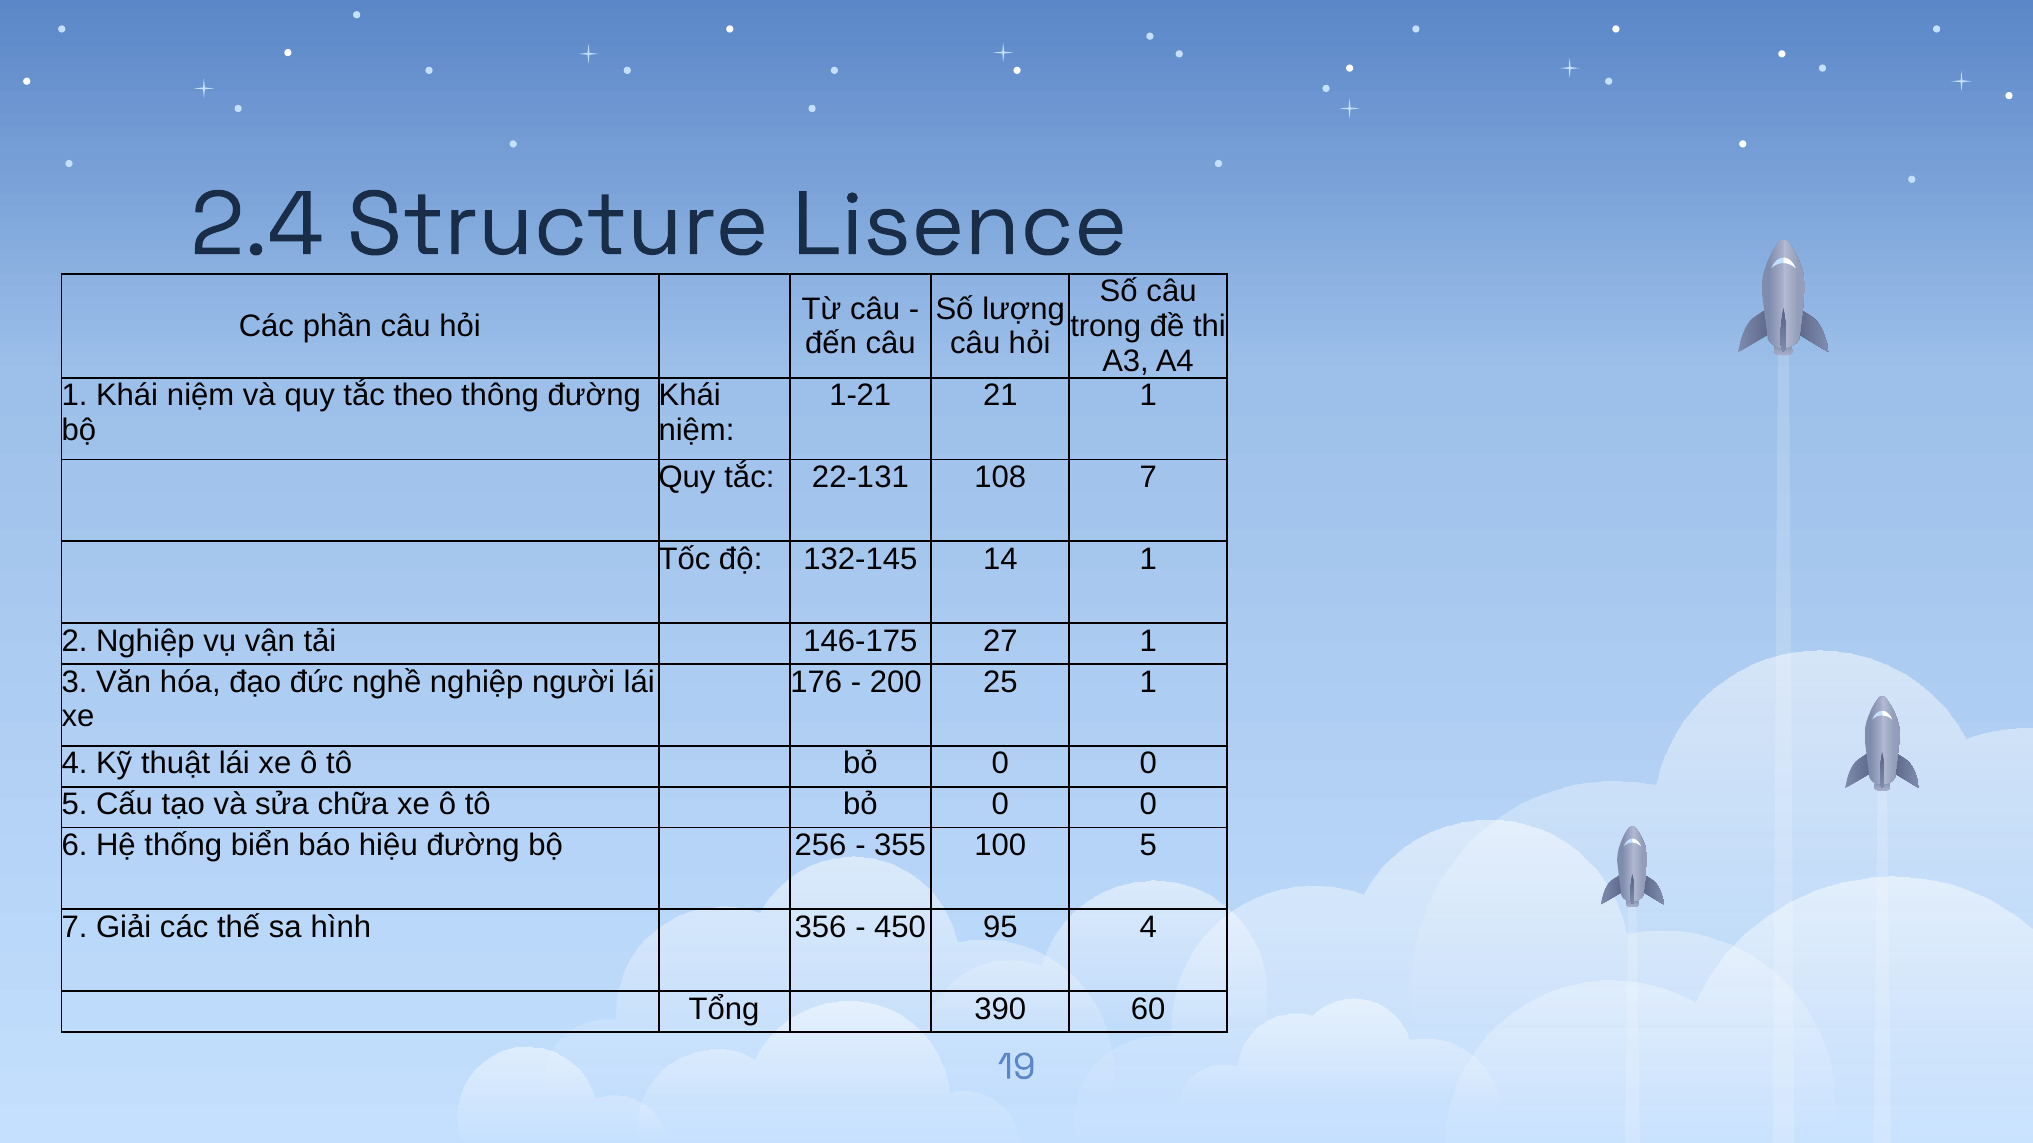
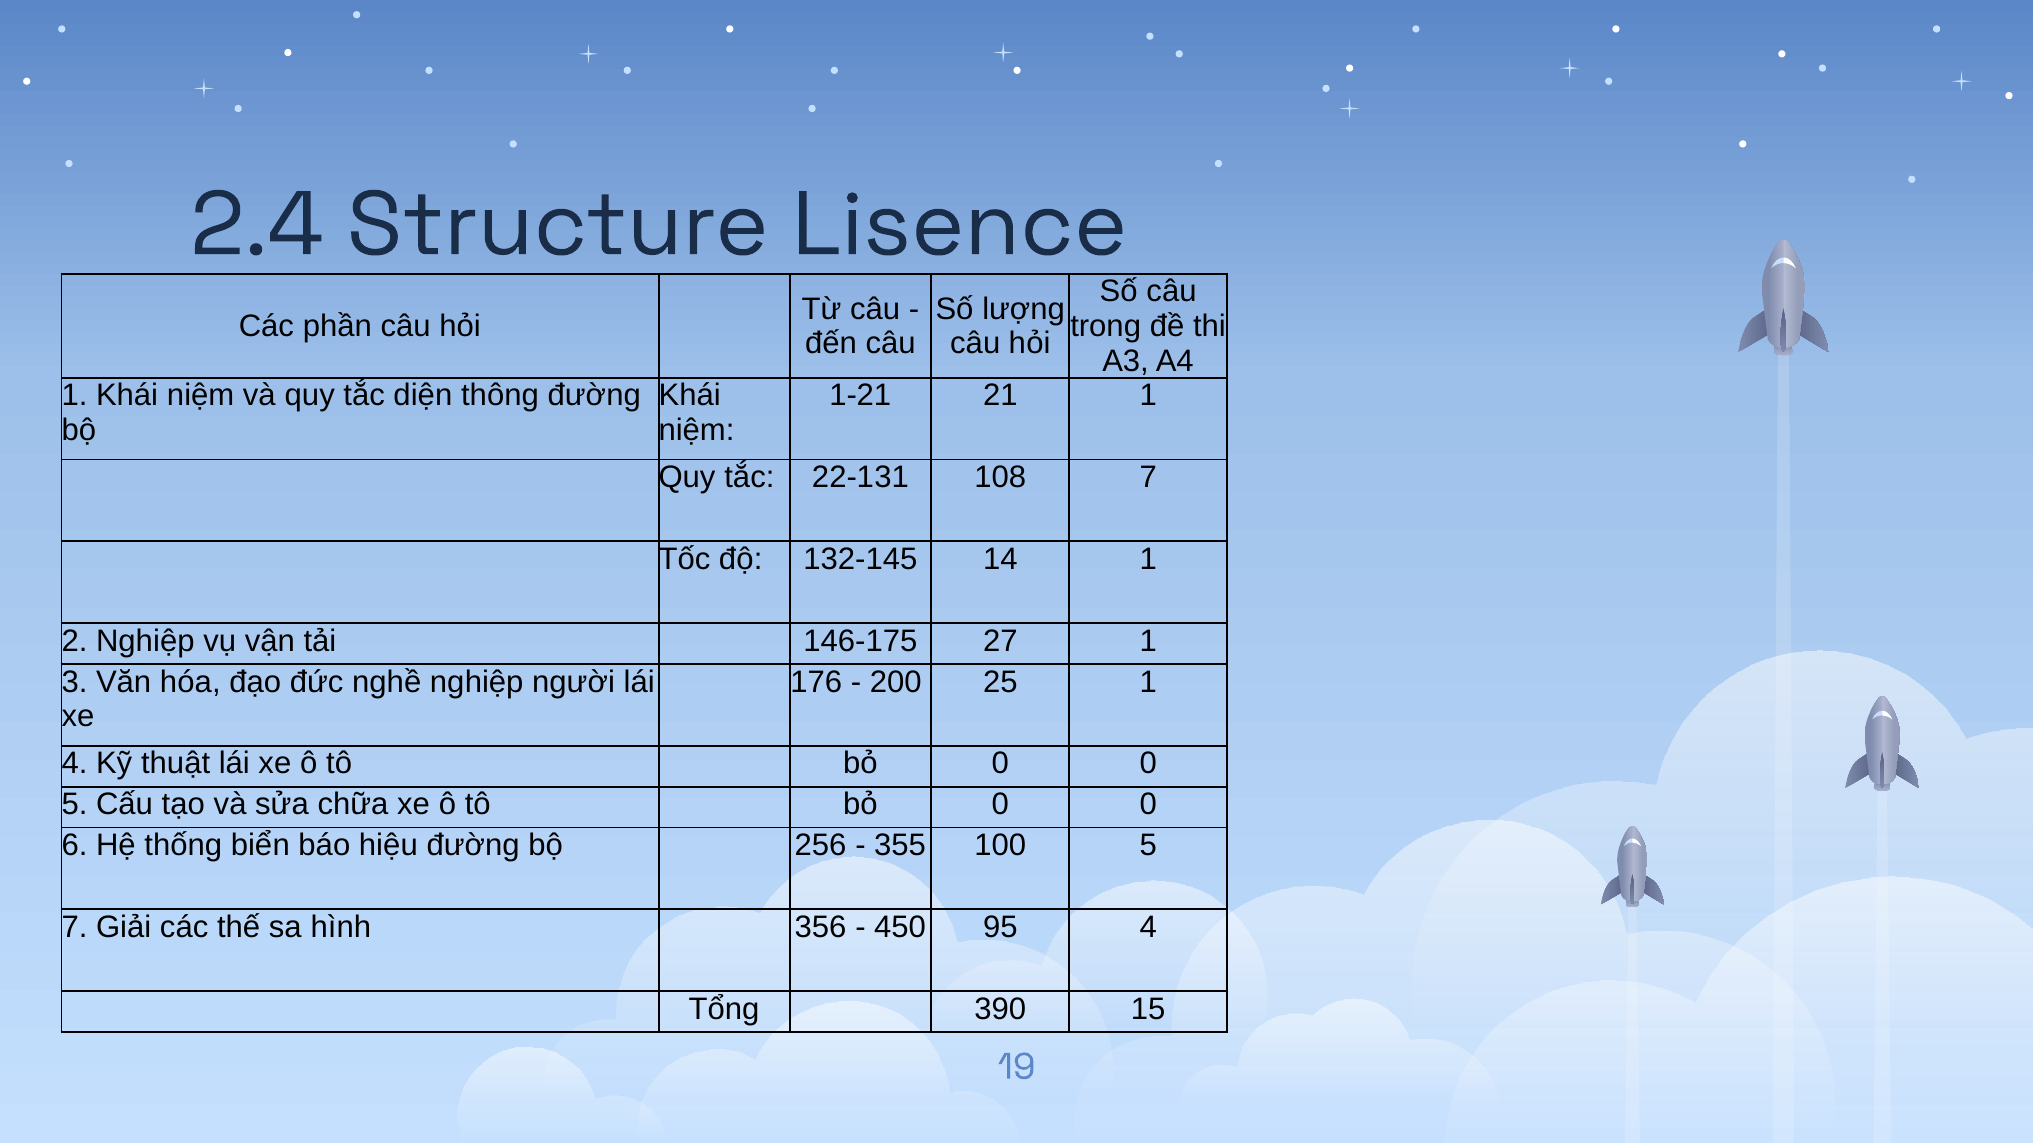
theo: theo -> diện (423, 396)
60: 60 -> 15 (1148, 1010)
